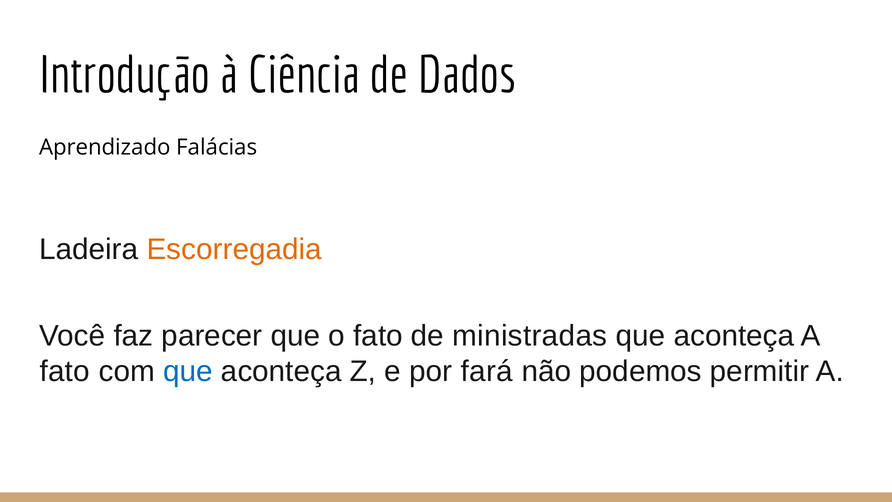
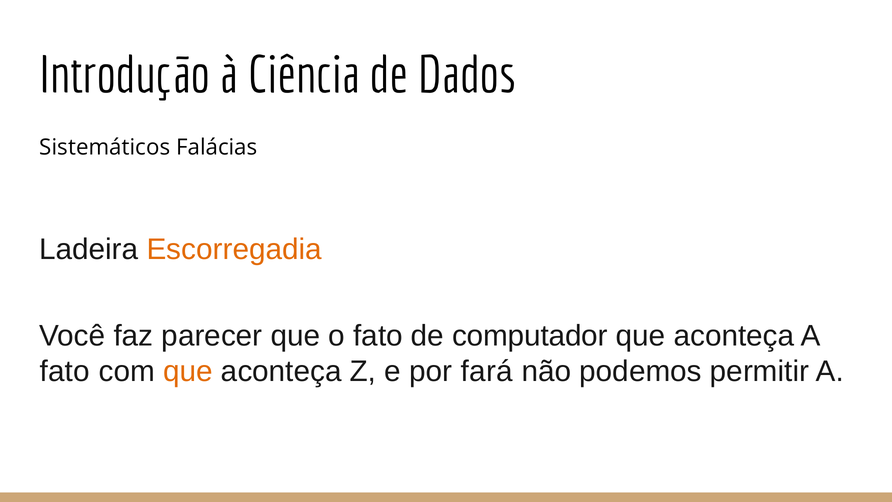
Aprendizado: Aprendizado -> Sistemáticos (105, 147)
ministradas: ministradas -> computador (530, 336)
que colour: blue -> orange (188, 371)
